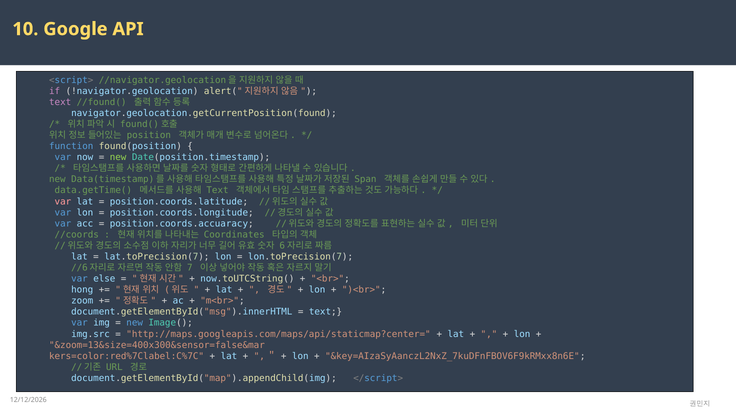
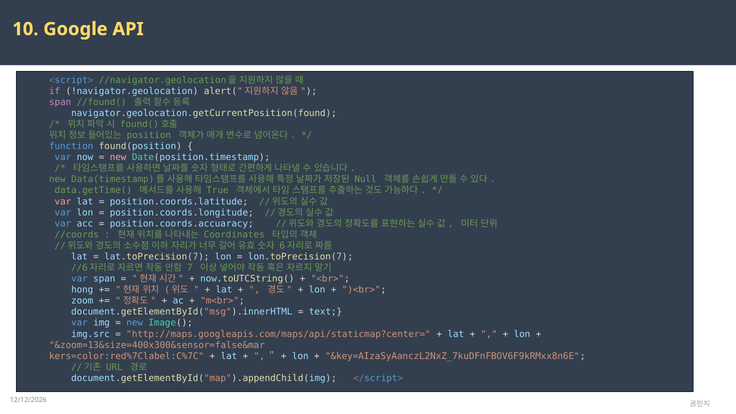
text: text -> span (60, 102)
new colour: light green -> pink (118, 157)
Span: Span -> Null (365, 179)
Text: Text -> True (218, 190)
var else: else -> span (104, 279)
